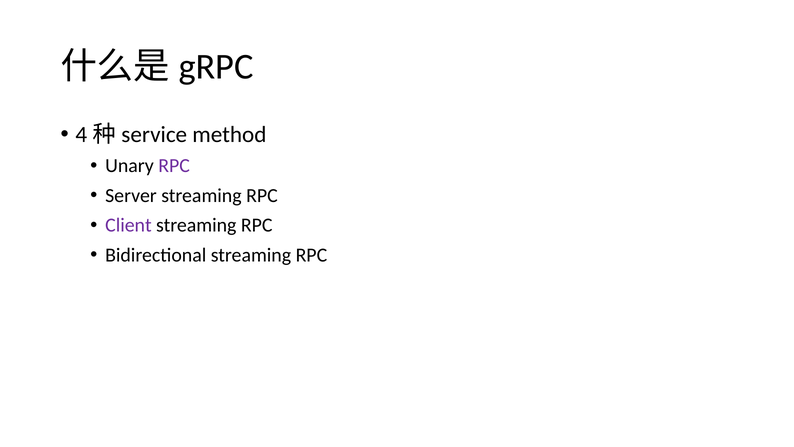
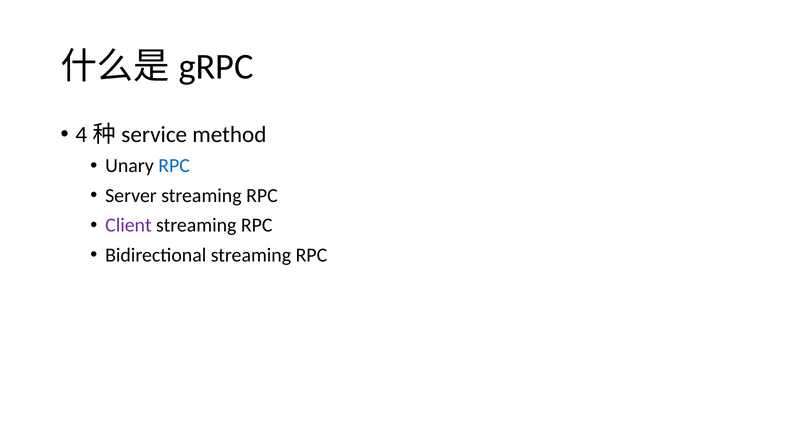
RPC colour: purple -> blue (174, 166)
